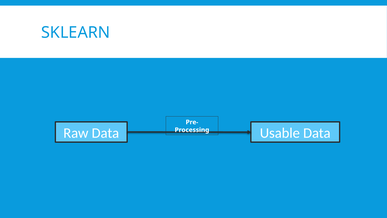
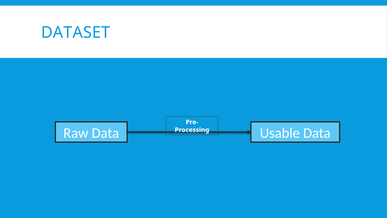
SKLEARN: SKLEARN -> DATASET (76, 33)
